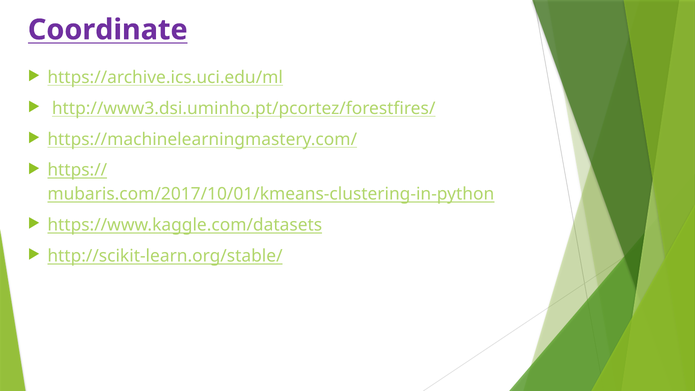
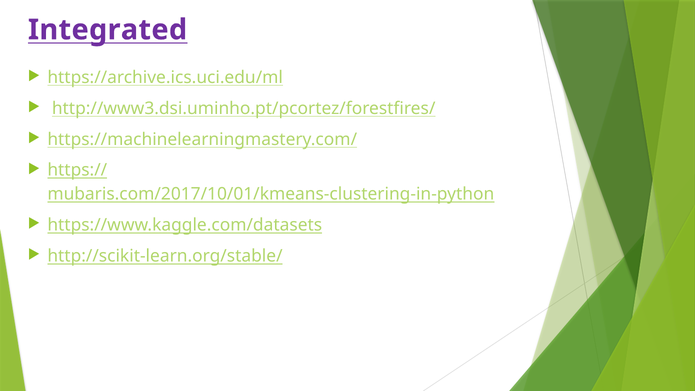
Coordinate: Coordinate -> Integrated (108, 30)
